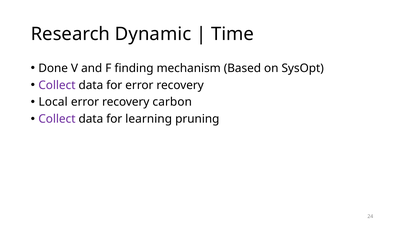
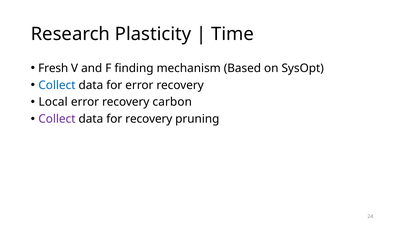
Dynamic: Dynamic -> Plasticity (153, 34)
Done: Done -> Fresh (53, 68)
Collect colour: purple -> blue (57, 85)
for learning: learning -> recovery (149, 119)
